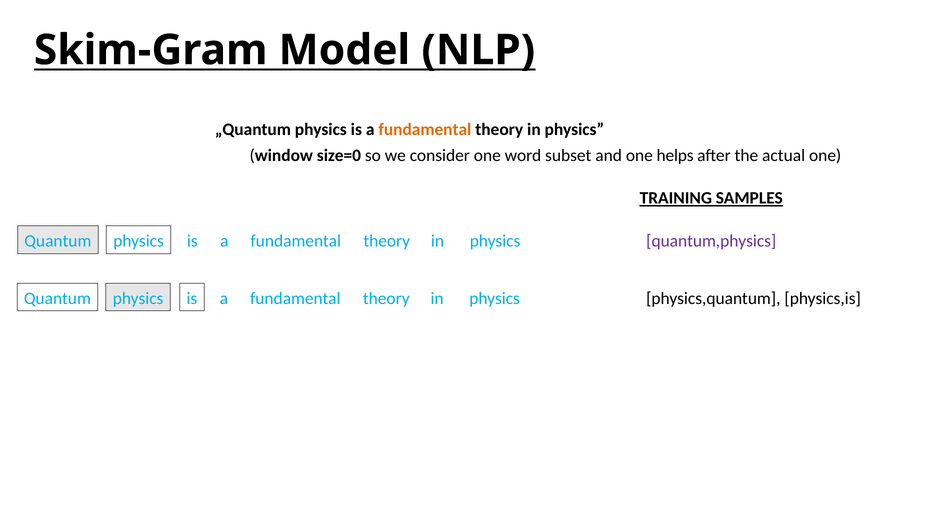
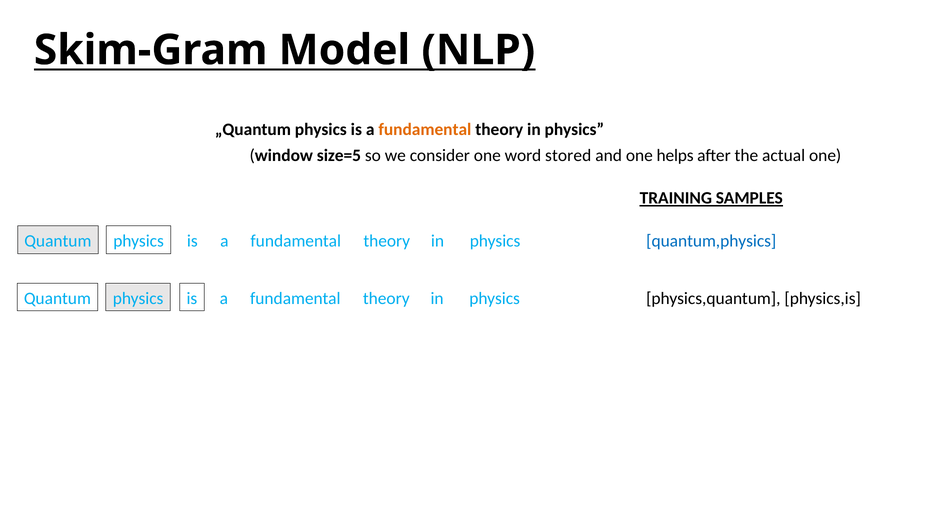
size=0: size=0 -> size=5 (339, 156)
subset: subset -> stored (568, 156)
quantum,physics colour: purple -> blue (711, 241)
